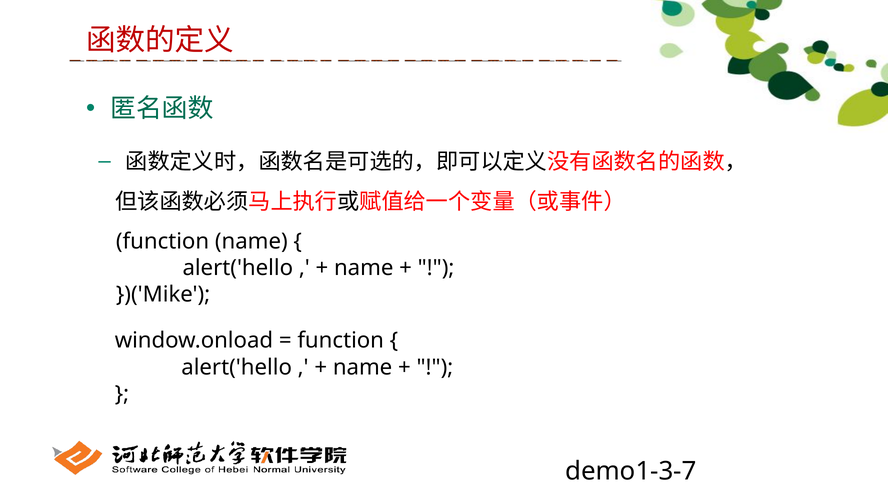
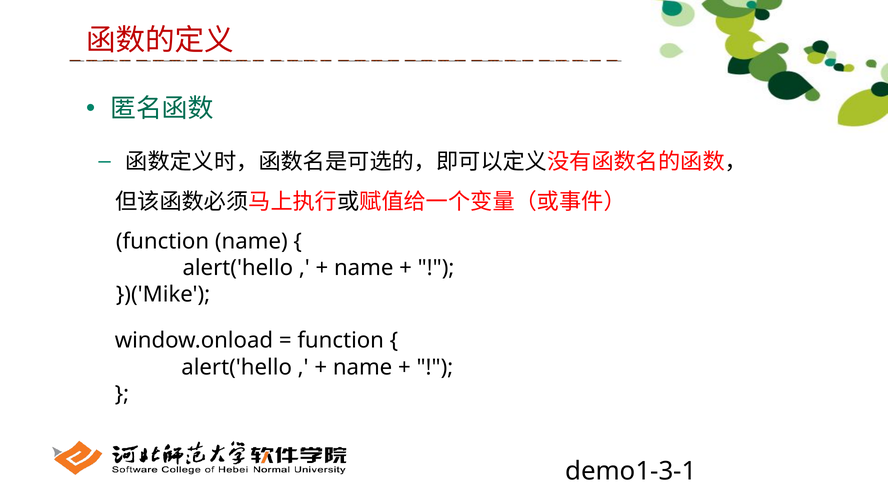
demo1-3-7: demo1-3-7 -> demo1-3-1 (631, 472)
